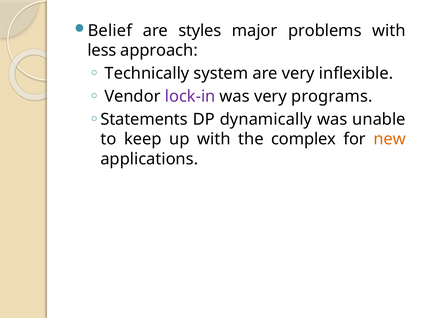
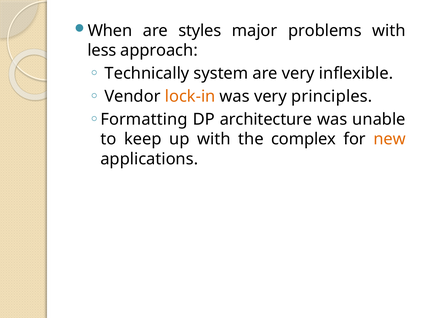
Belief: Belief -> When (110, 31)
lock-in colour: purple -> orange (190, 96)
programs: programs -> principles (332, 96)
Statements: Statements -> Formatting (144, 119)
dynamically: dynamically -> architecture (266, 119)
